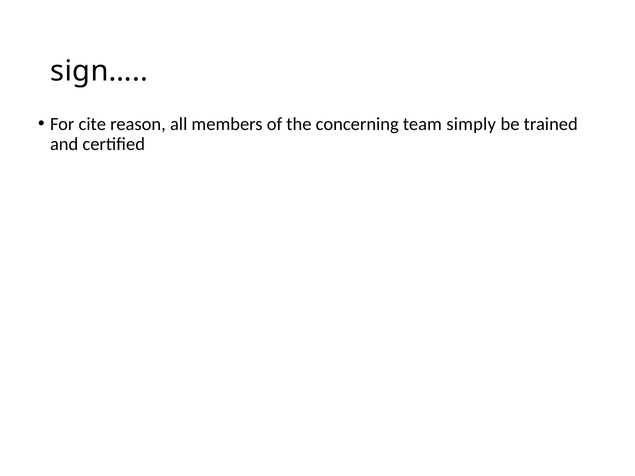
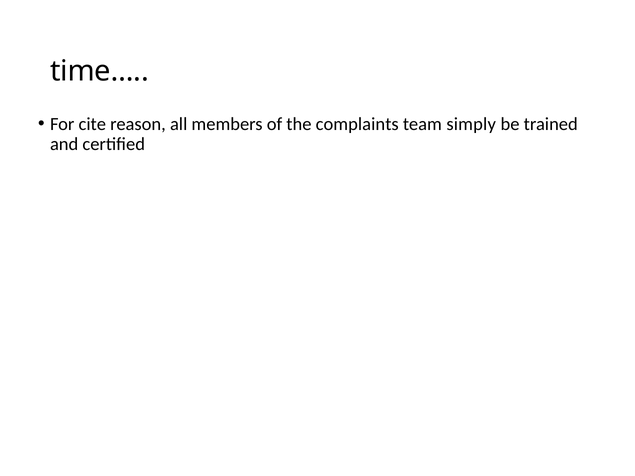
sign…: sign… -> time… (99, 71)
concerning: concerning -> complaints (357, 124)
